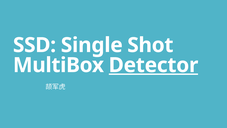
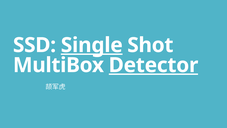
Single underline: none -> present (92, 45)
